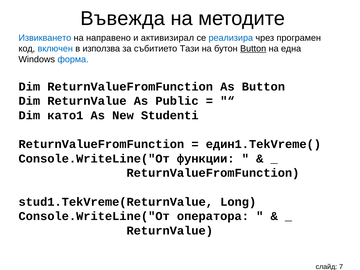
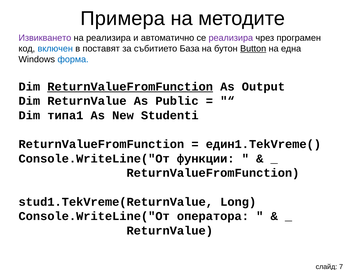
Въвежда: Въвежда -> Примера (123, 19)
Извикването colour: blue -> purple (45, 38)
на направено: направено -> реализира (108, 38)
активизирал: активизирал -> автоматично (168, 38)
реализира colour: blue -> purple (231, 38)
използва: използва -> поставят (101, 49)
Тази: Тази -> База (190, 49)
ReturnValueFromFunction underline: none -> present (130, 87)
As Button: Button -> Output (263, 87)
като1: като1 -> типа1 (65, 115)
